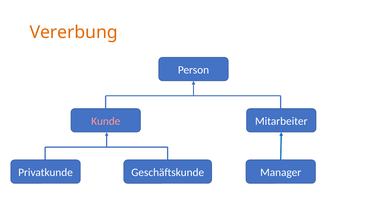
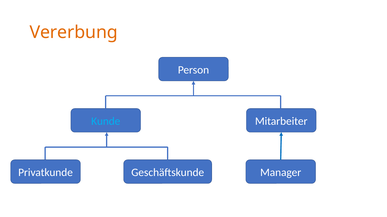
Kunde colour: pink -> light blue (106, 121)
